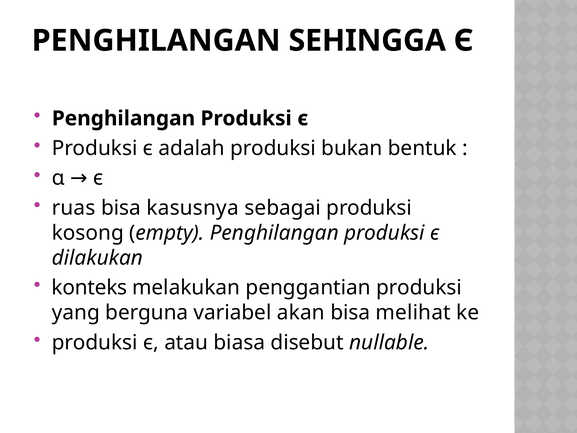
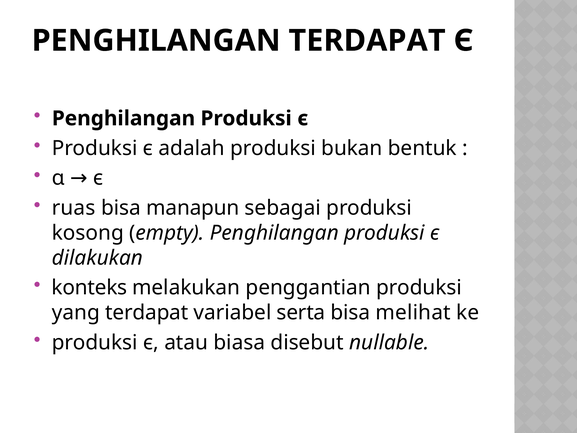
PENGHILANGAN SEHINGGA: SEHINGGA -> TERDAPAT (367, 41)
kasusnya: kasusnya -> manapun (193, 208)
yang berguna: berguna -> terdapat (147, 313)
akan: akan -> serta (301, 313)
